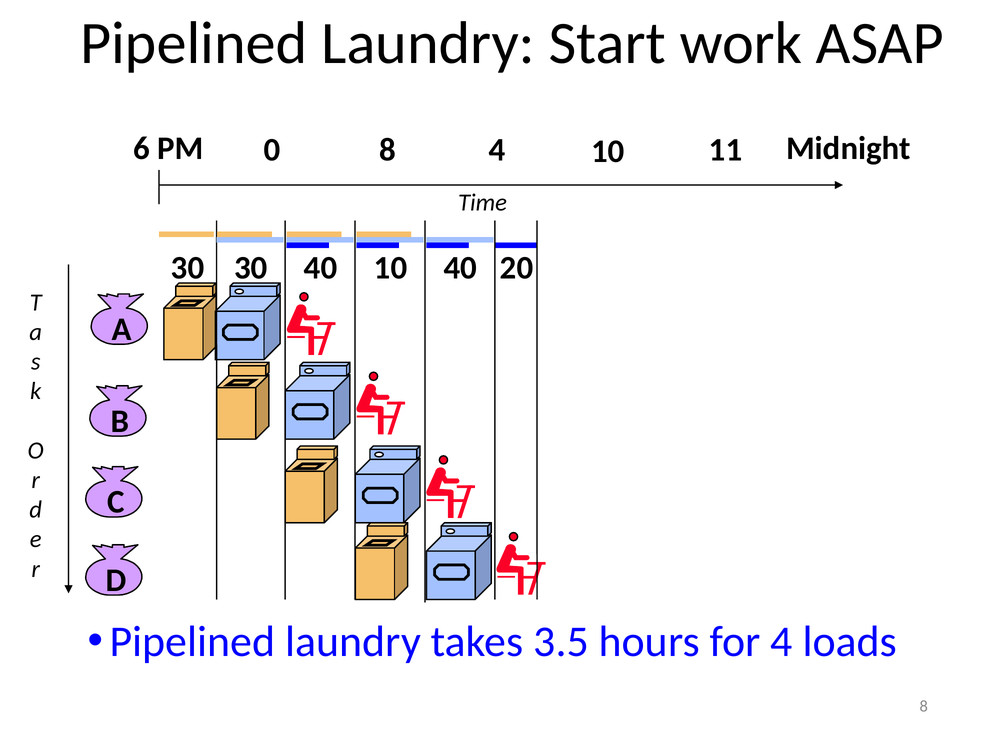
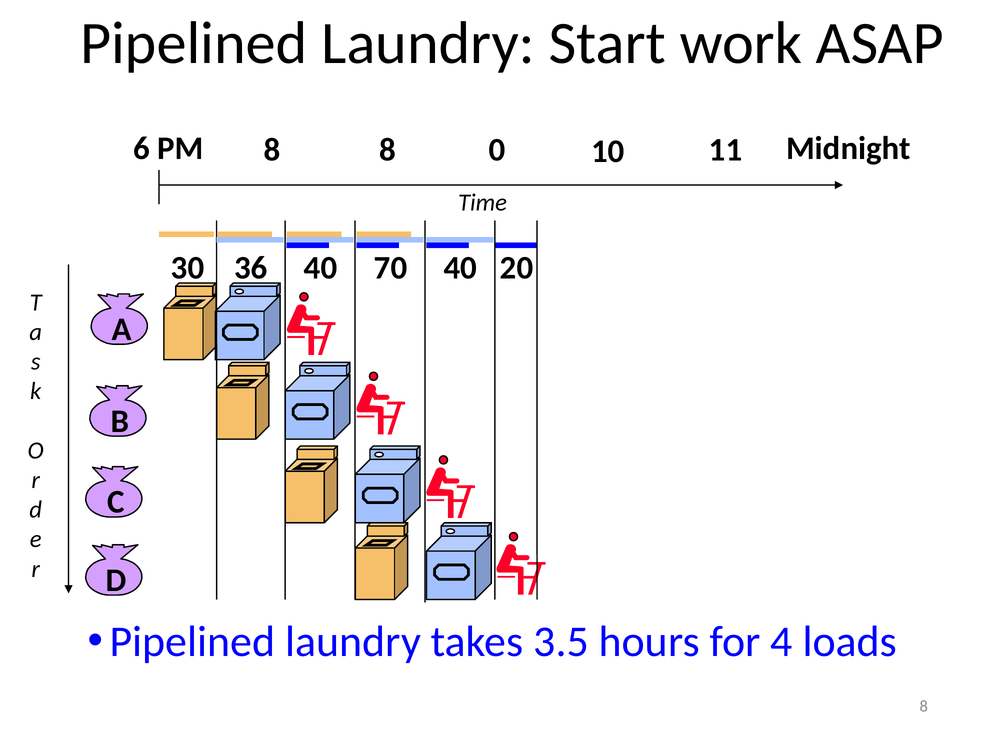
PM 0: 0 -> 8 (272, 150)
8 4: 4 -> 0 (497, 150)
30 30: 30 -> 36 (251, 268)
40 10: 10 -> 70 (391, 268)
